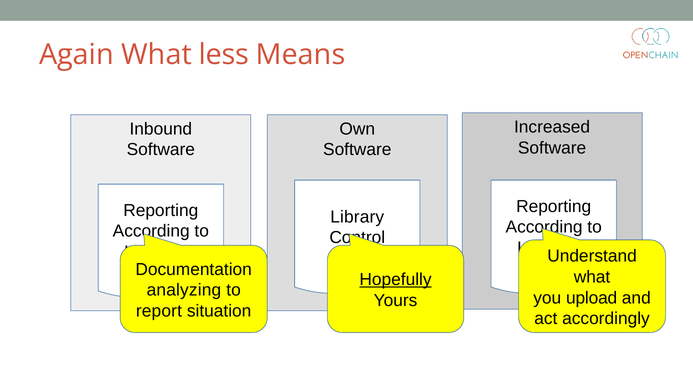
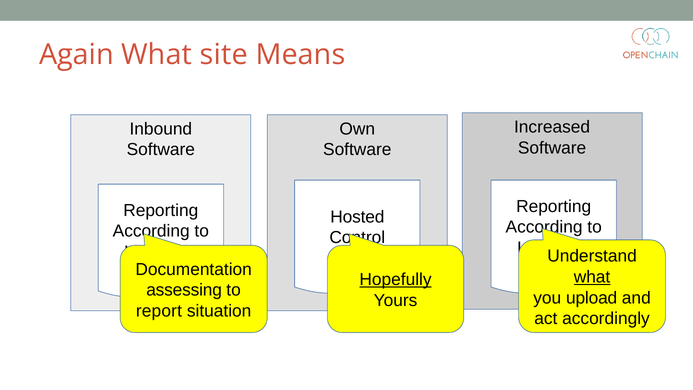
less: less -> site (224, 55)
Library: Library -> Hosted (357, 217)
what underline: none -> present (592, 277)
analyzing: analyzing -> assessing (184, 290)
